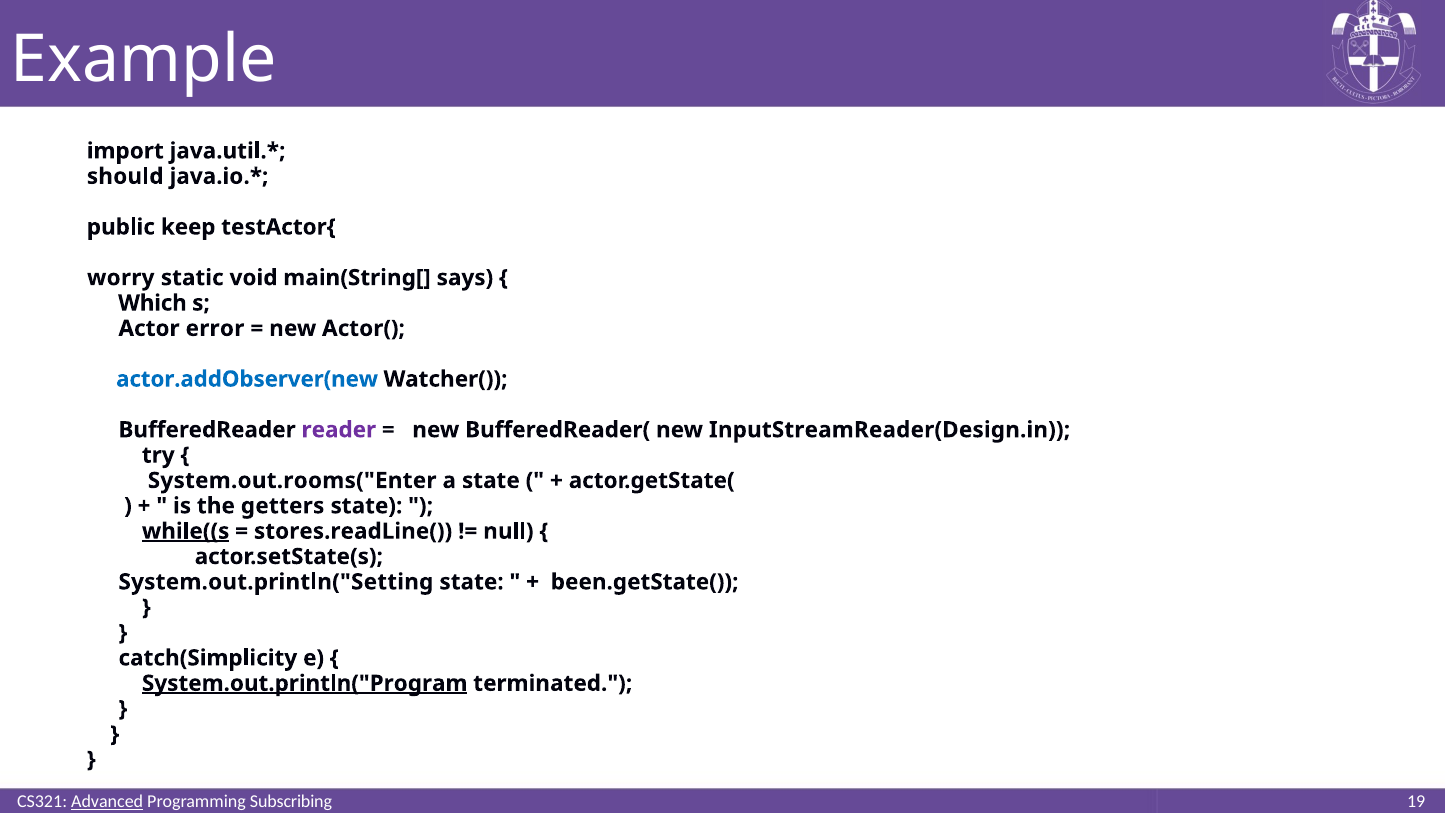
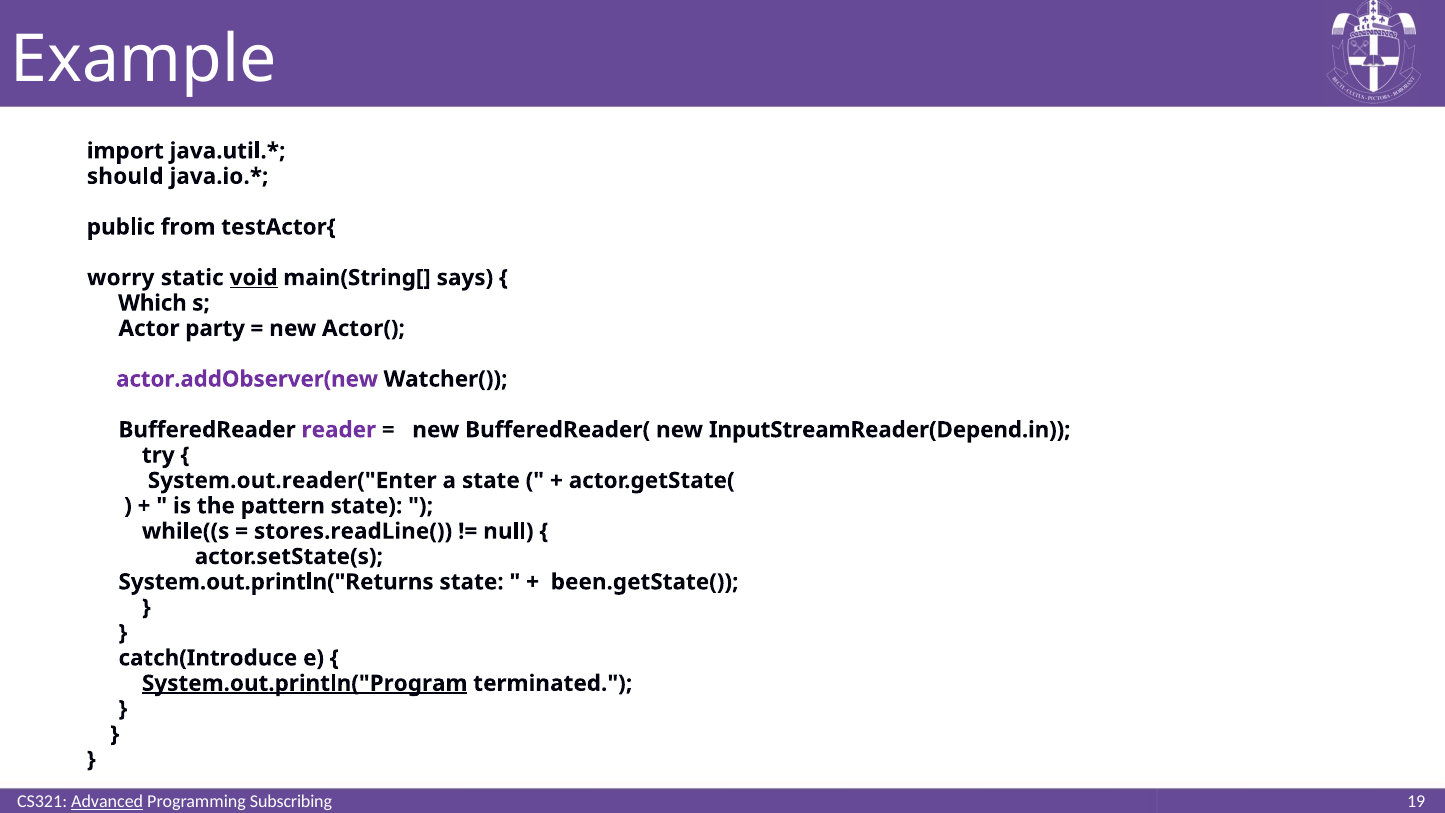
keep: keep -> from (188, 227)
void underline: none -> present (254, 278)
error: error -> party (215, 328)
actor.addObserver(new colour: blue -> purple (247, 379)
InputStreamReader(Design.in: InputStreamReader(Design.in -> InputStreamReader(Depend.in (890, 430)
System.out.rooms("Enter: System.out.rooms("Enter -> System.out.reader("Enter (292, 480)
getters: getters -> pattern (283, 506)
while((s underline: present -> none (186, 531)
System.out.println("Setting: System.out.println("Setting -> System.out.println("Returns (276, 582)
catch(Simplicity: catch(Simplicity -> catch(Introduce (208, 658)
